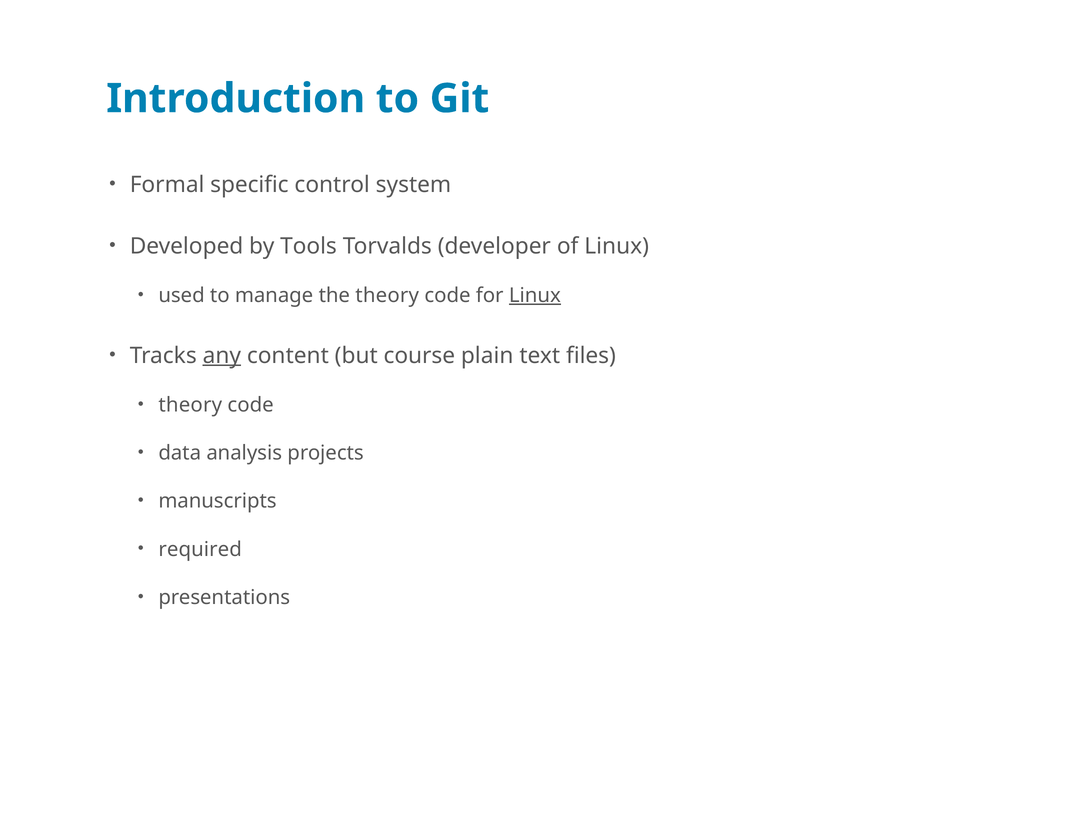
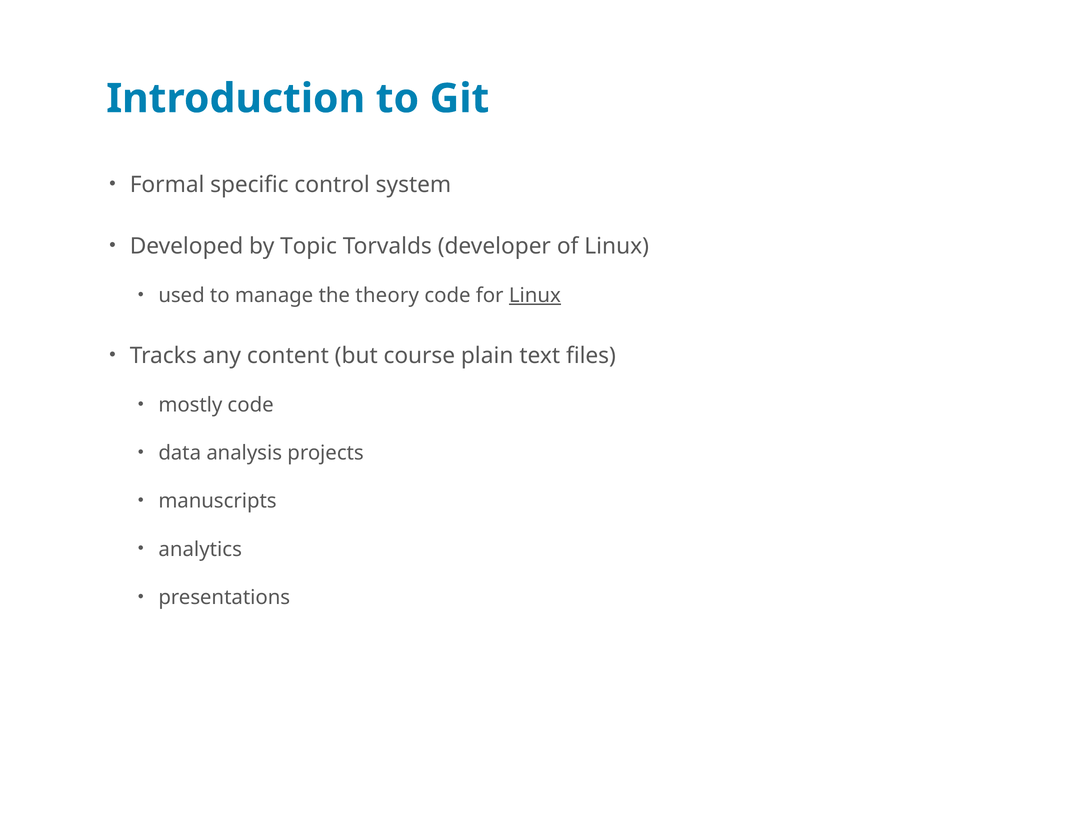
Tools: Tools -> Topic (309, 246)
any underline: present -> none (222, 356)
theory: theory -> mostly (190, 405)
required: required -> analytics (200, 549)
